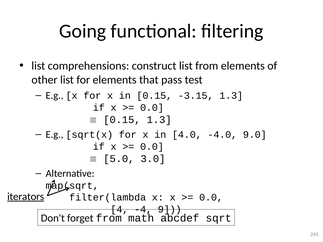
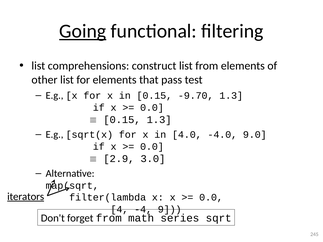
Going underline: none -> present (83, 31)
-3.15: -3.15 -> -9.70 (196, 96)
5.0: 5.0 -> 2.9 (119, 159)
abcdef: abcdef -> series (180, 218)
